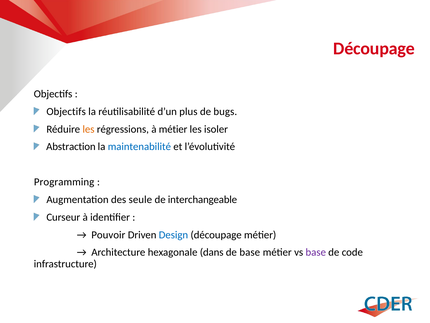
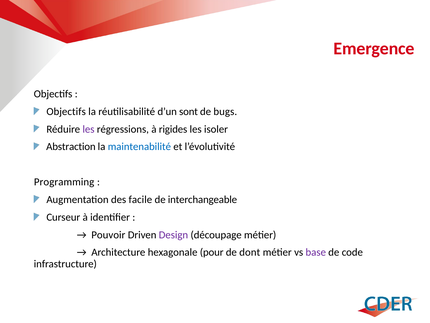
Découpage: Découpage -> Emergence (374, 49)
plus: plus -> sont (188, 111)
les colour: orange -> purple (89, 129)
à métier: métier -> rigides (173, 129)
seule: seule -> facile (140, 199)
Design colour: blue -> purple (173, 234)
dans: dans -> pour (212, 252)
de base: base -> dont (250, 252)
